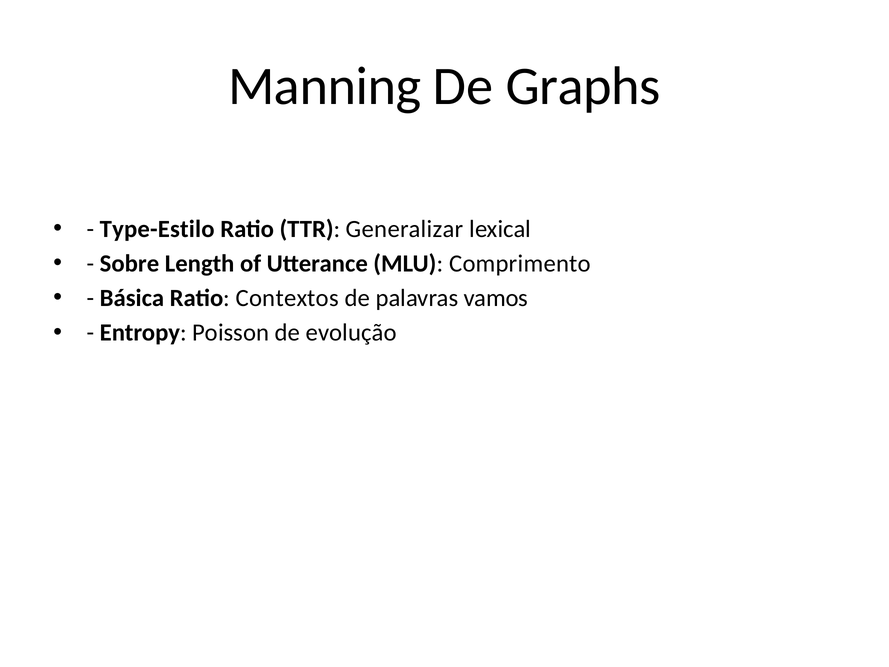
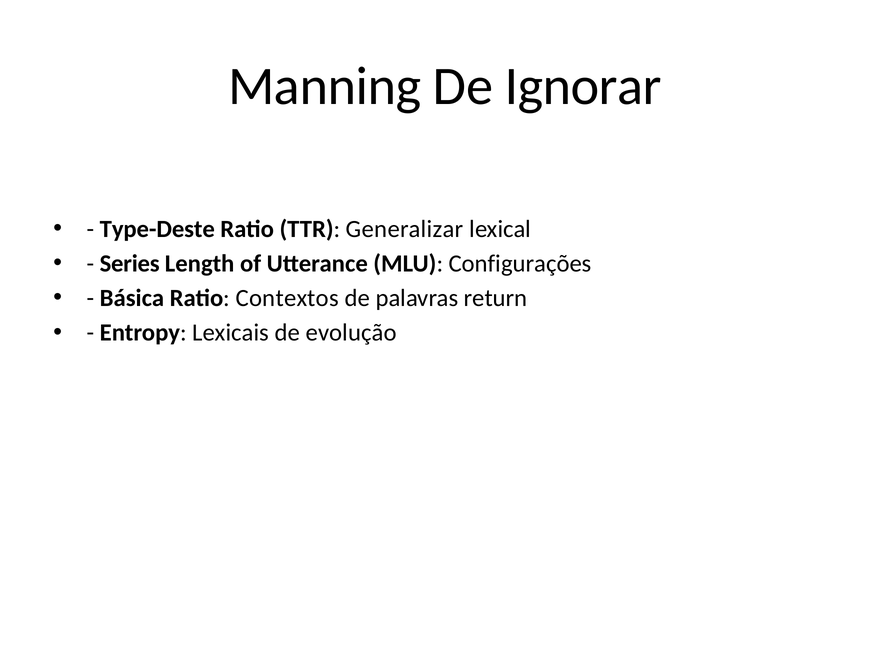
Graphs: Graphs -> Ignorar (583, 86)
Type-Estilo: Type-Estilo -> Type-Deste (157, 229)
Sobre: Sobre -> Series (130, 264)
Comprimento: Comprimento -> Configurações (520, 264)
vamos: vamos -> return (496, 298)
Poisson: Poisson -> Lexicais (231, 333)
